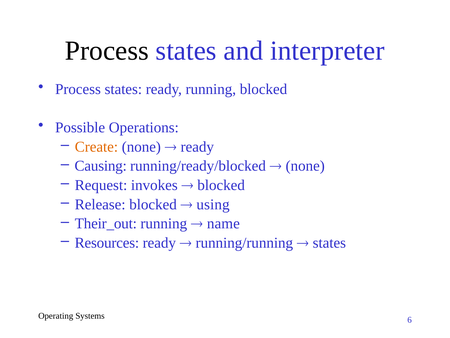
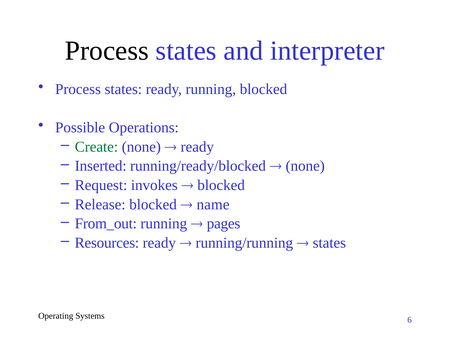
Create colour: orange -> green (96, 147)
Causing: Causing -> Inserted (101, 166)
using: using -> name (213, 204)
Their_out: Their_out -> From_out (106, 223)
name: name -> pages (224, 223)
